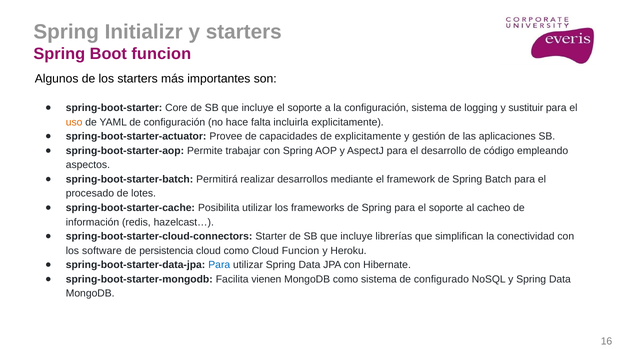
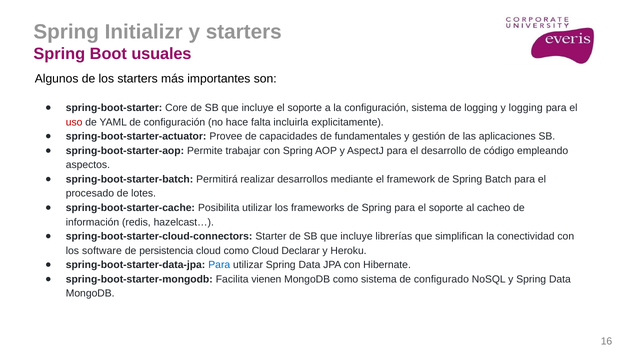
Boot funcion: funcion -> usuales (161, 54)
y sustituir: sustituir -> logging (526, 108)
uso colour: orange -> red (74, 122)
de explicitamente: explicitamente -> fundamentales (368, 137)
Cloud Funcion: Funcion -> Declarar (301, 251)
